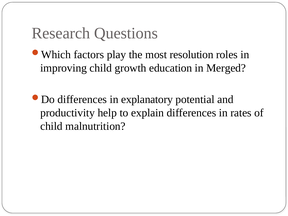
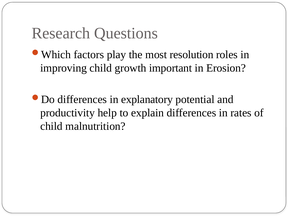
education: education -> important (171, 68)
Merged: Merged -> Erosion (226, 68)
